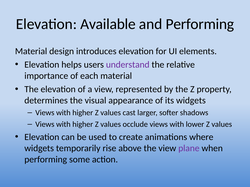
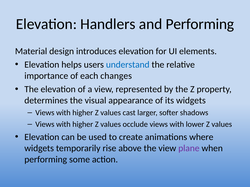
Available: Available -> Handlers (108, 24)
understand colour: purple -> blue (128, 65)
each material: material -> changes (116, 76)
